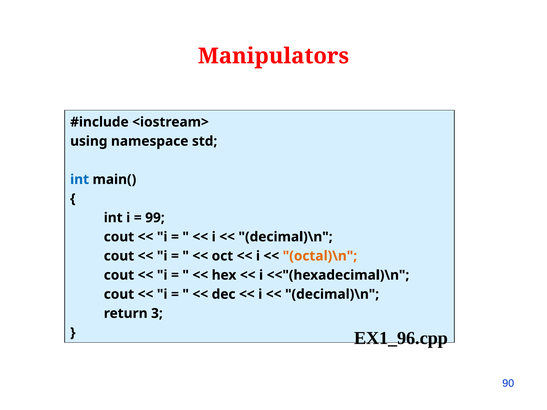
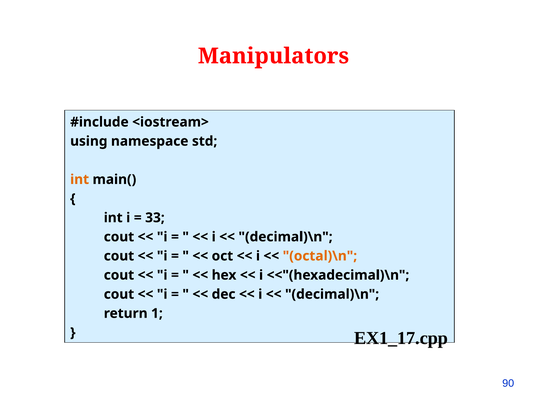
int colour: blue -> orange (80, 180)
99: 99 -> 33 (155, 218)
3: 3 -> 1 (157, 314)
EX1_96.cpp: EX1_96.cpp -> EX1_17.cpp (401, 338)
